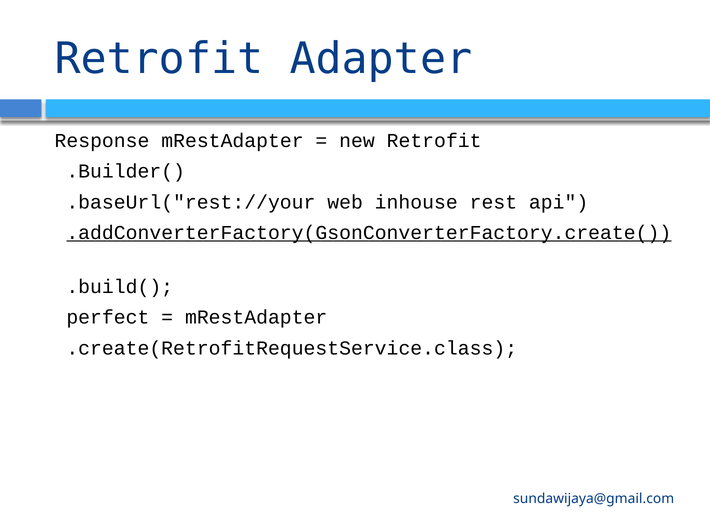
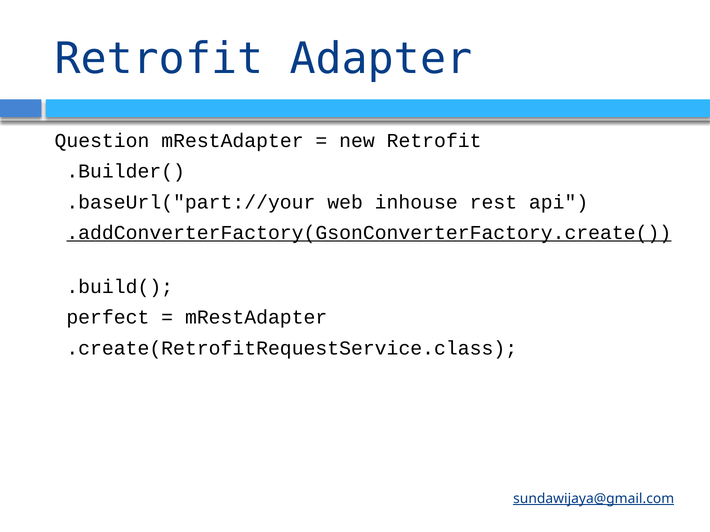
Response: Response -> Question (102, 141)
.baseUrl("rest://your: .baseUrl("rest://your -> .baseUrl("part://your (191, 202)
sundawijaya@gmail.com underline: none -> present (594, 499)
